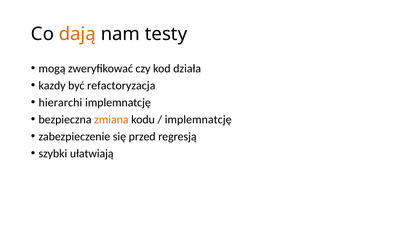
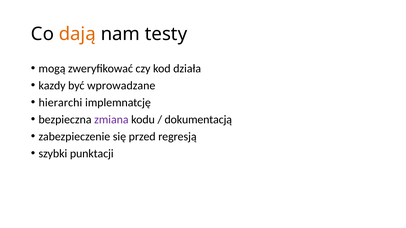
refactoryzacja: refactoryzacja -> wprowadzane (121, 86)
zmiana colour: orange -> purple (111, 120)
implemnatcję: implemnatcję -> dokumentacją (198, 120)
ułatwiają: ułatwiają -> punktacji (92, 154)
